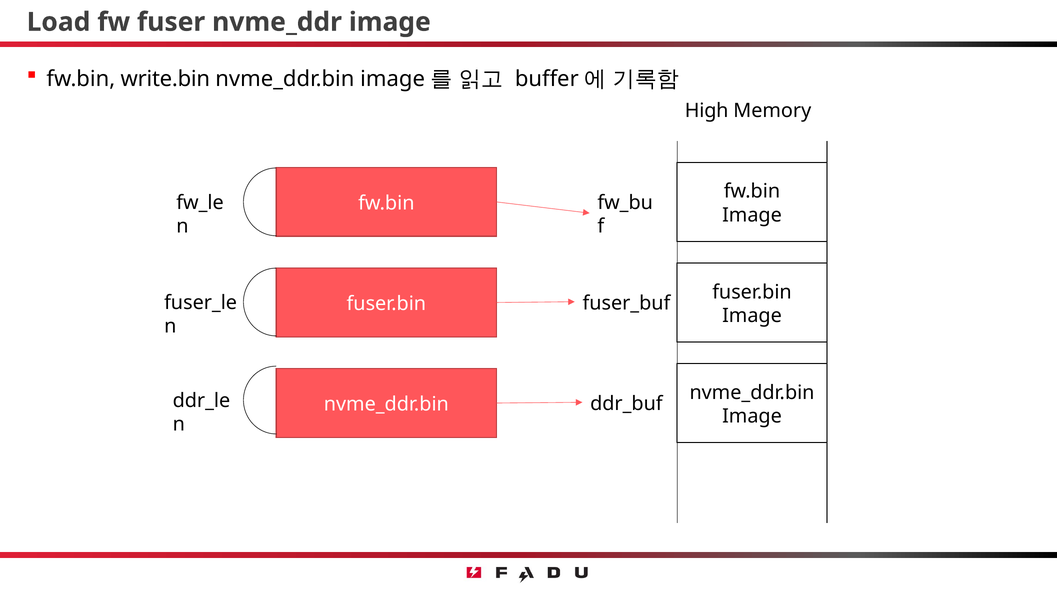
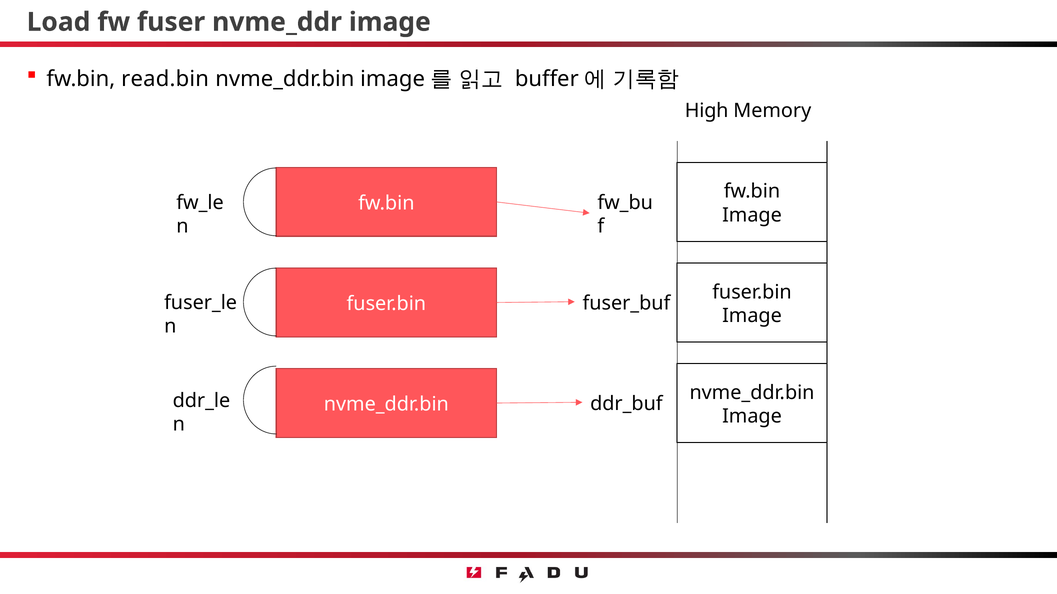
write.bin: write.bin -> read.bin (165, 79)
